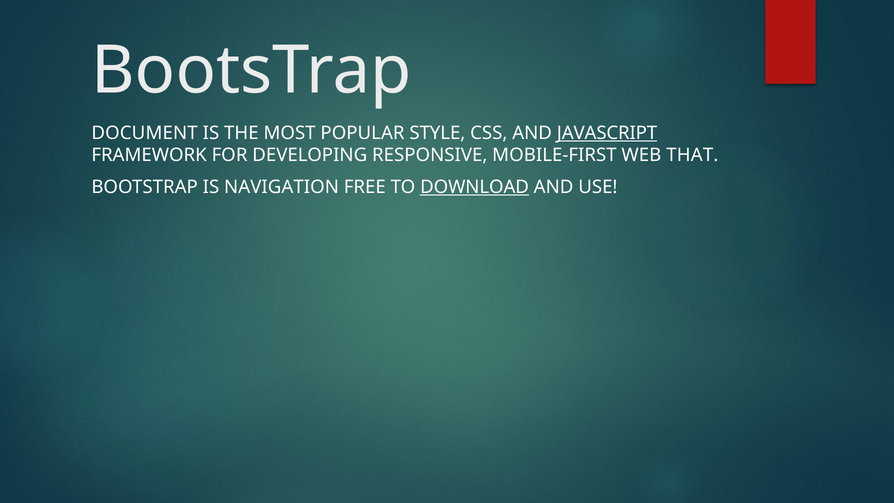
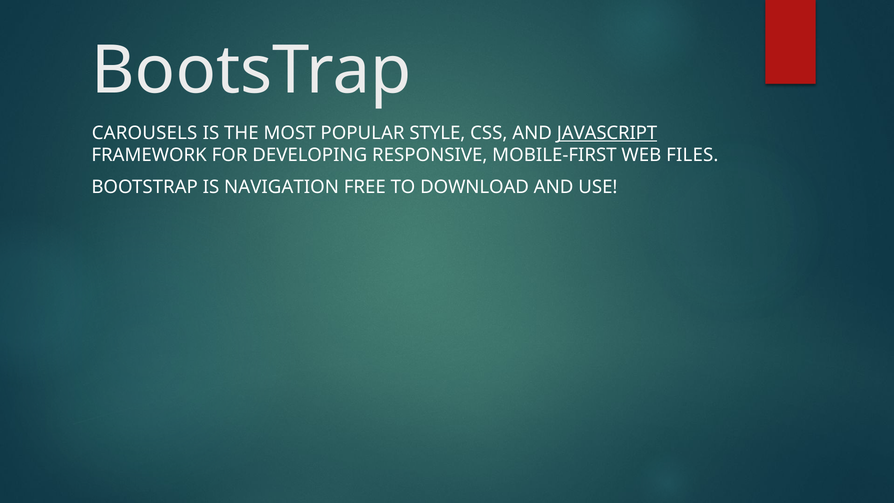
DOCUMENT: DOCUMENT -> CAROUSELS (145, 133)
THAT: THAT -> FILES (692, 155)
DOWNLOAD underline: present -> none (475, 187)
